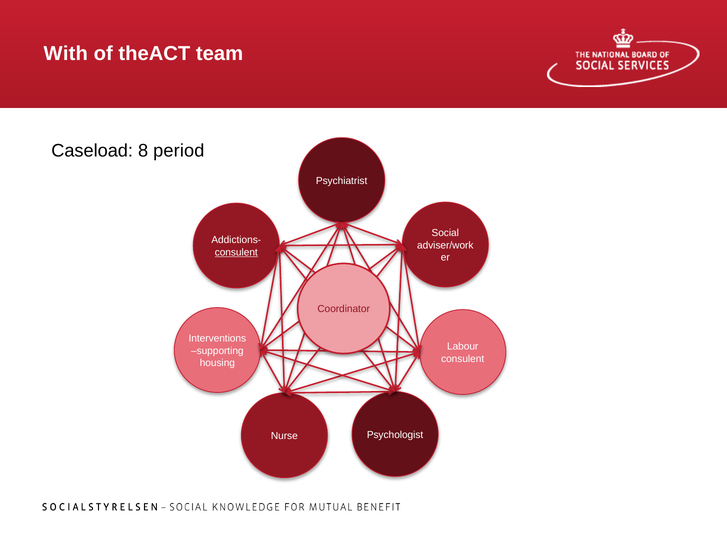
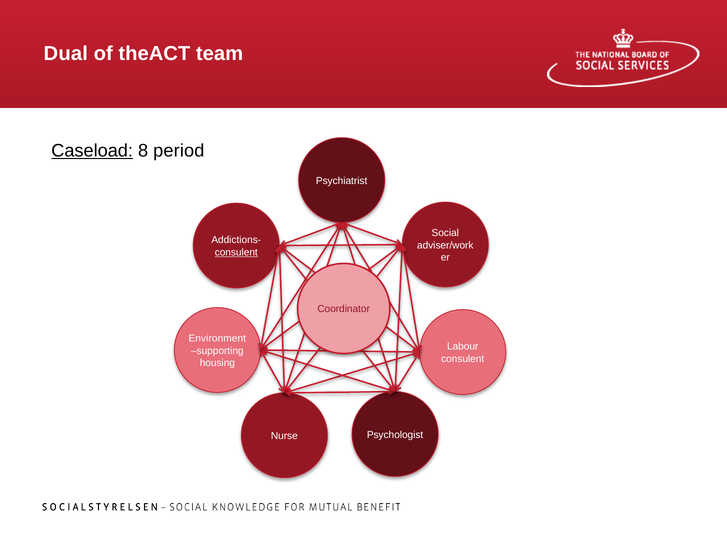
With: With -> Dual (66, 54)
Caseload underline: none -> present (92, 151)
Interventions: Interventions -> Environment (217, 339)
